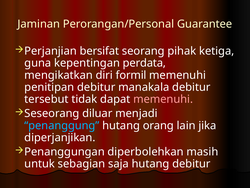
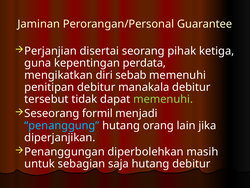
bersifat: bersifat -> disertai (99, 51)
formil: formil -> sebab (131, 75)
memenuhi colour: pink -> light green (163, 99)
diluar: diluar -> formil (97, 113)
